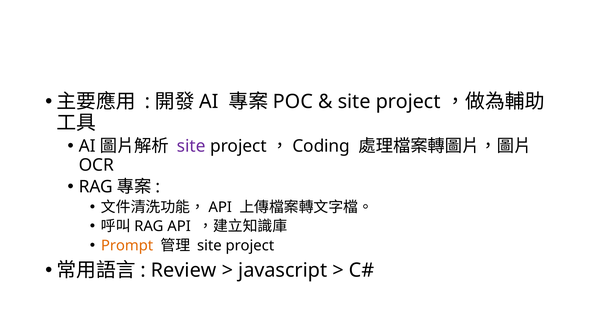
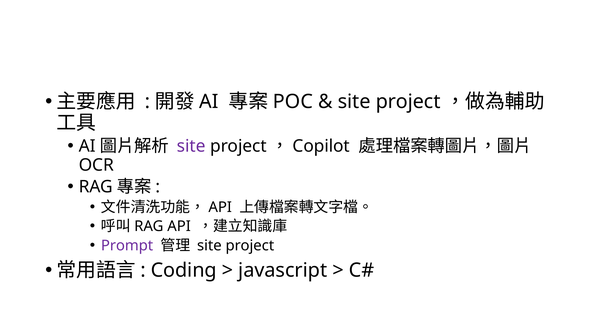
Coding: Coding -> Copilot (321, 146)
Prompt colour: orange -> purple (127, 246)
Review: Review -> Coding (184, 270)
